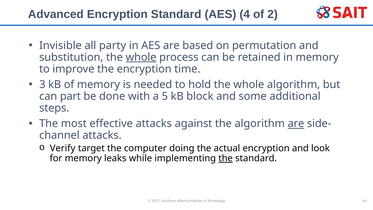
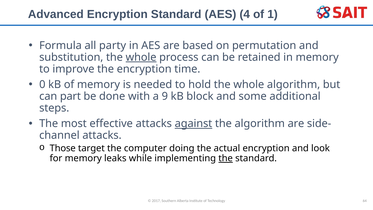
2: 2 -> 1 (273, 14)
Invisible: Invisible -> Formula (60, 45)
3: 3 -> 0 (42, 84)
5: 5 -> 9 (165, 96)
against underline: none -> present (193, 124)
are underline: present -> none (296, 124)
Verify: Verify -> Those (63, 148)
